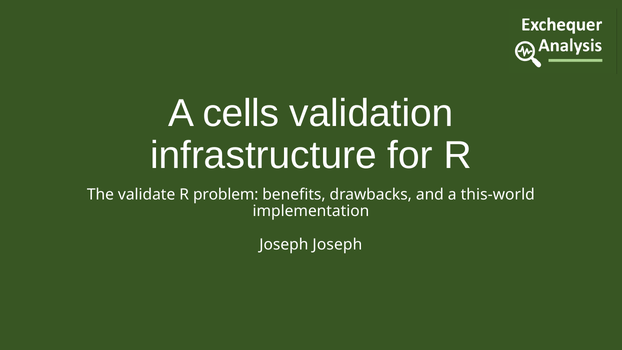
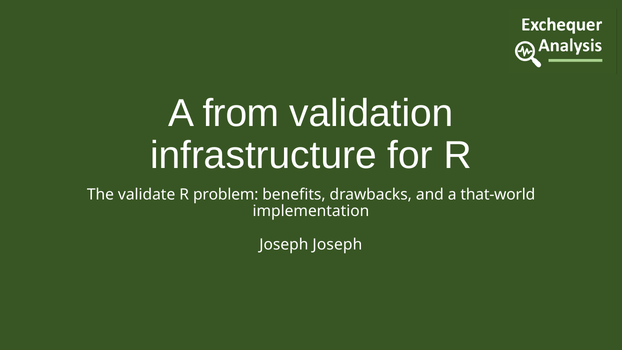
cells: cells -> from (241, 114)
this-world: this-world -> that-world (498, 194)
